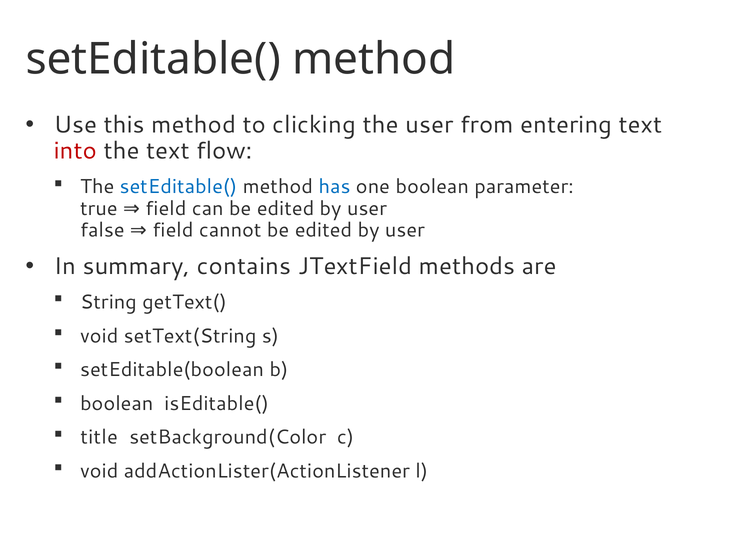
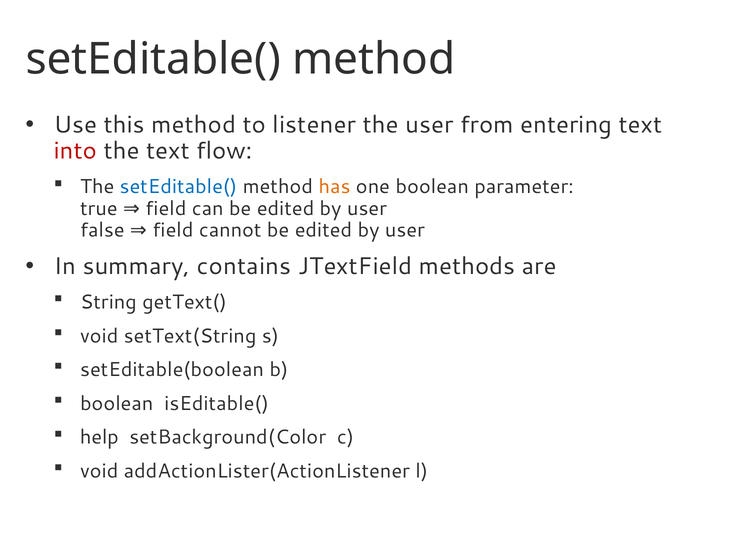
clicking: clicking -> listener (314, 125)
has colour: blue -> orange (334, 187)
title: title -> help (99, 438)
